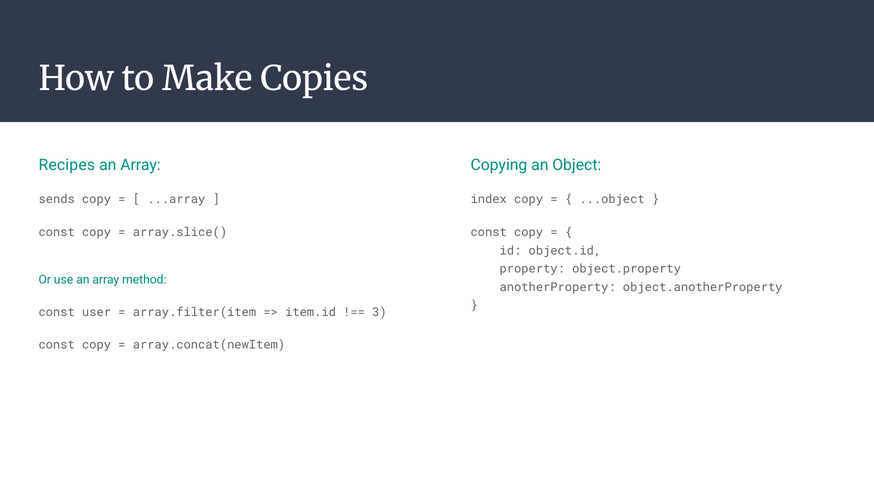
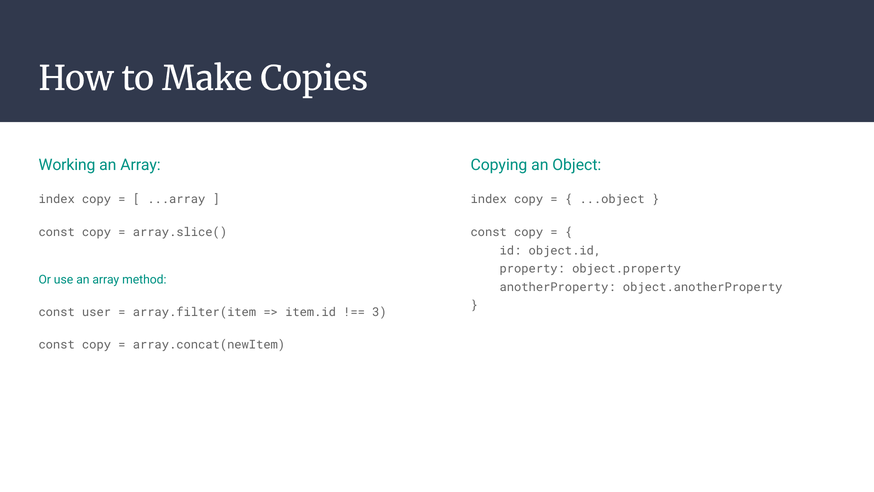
Recipes: Recipes -> Working (67, 165)
sends: sends -> index (57, 199)
